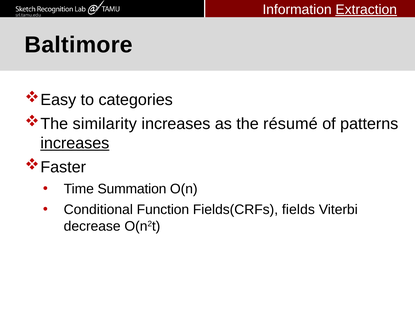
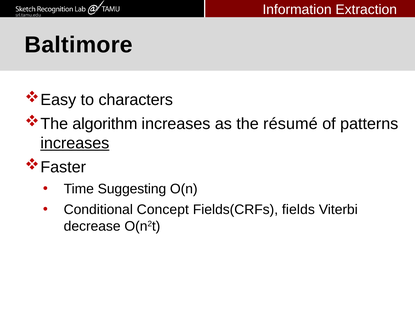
Extraction underline: present -> none (366, 10)
categories: categories -> characters (136, 100)
similarity: similarity -> algorithm (105, 124)
Summation: Summation -> Suggesting (132, 189)
Function: Function -> Concept (163, 210)
